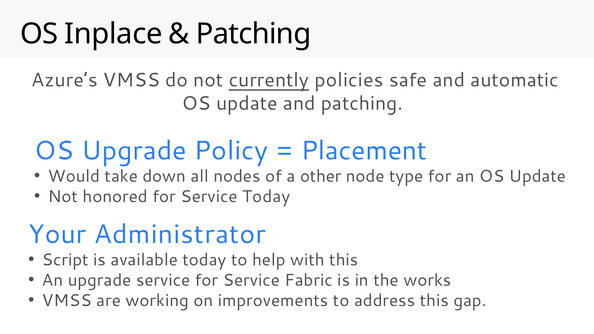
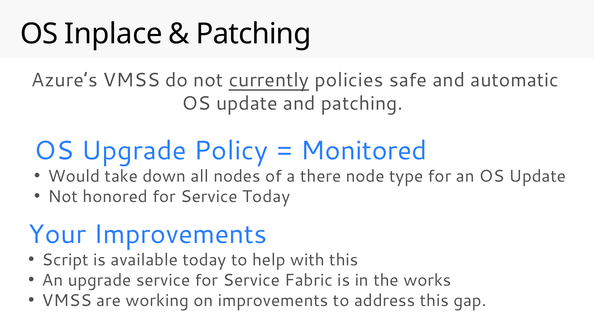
Placement: Placement -> Monitored (364, 151)
other: other -> there (321, 176)
Your Administrator: Administrator -> Improvements (180, 234)
